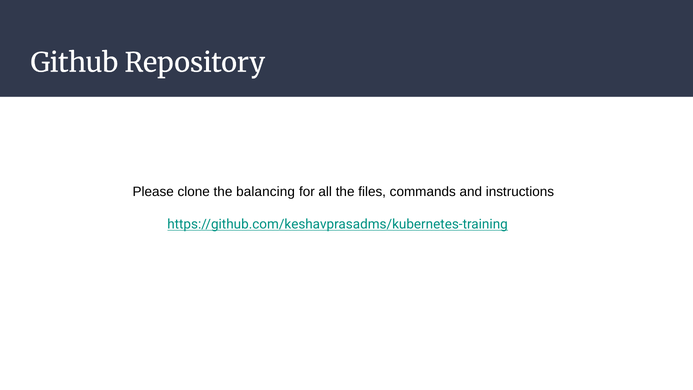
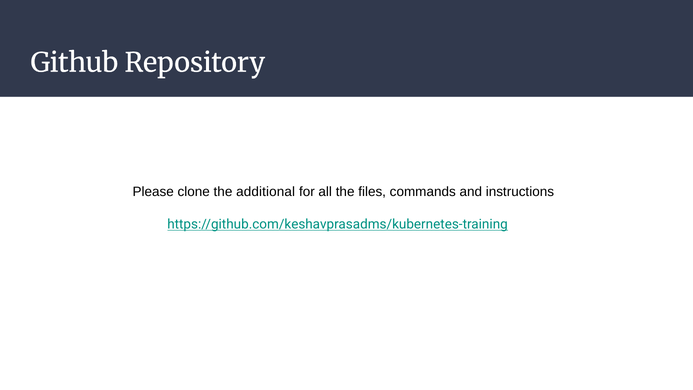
balancing: balancing -> additional (266, 192)
